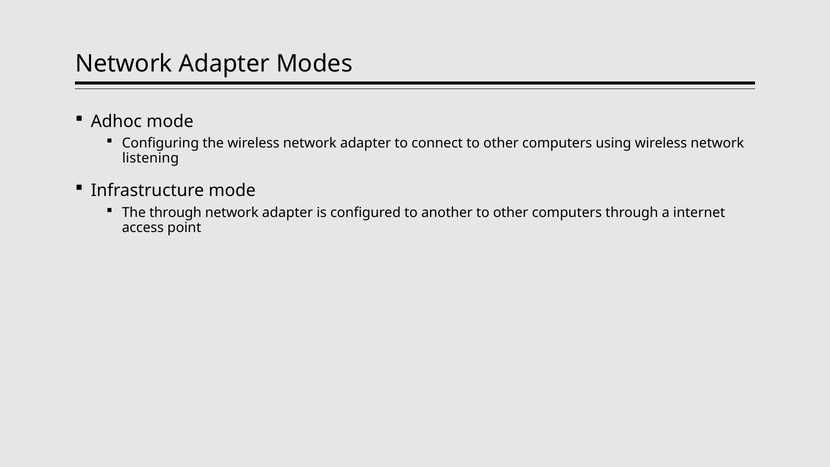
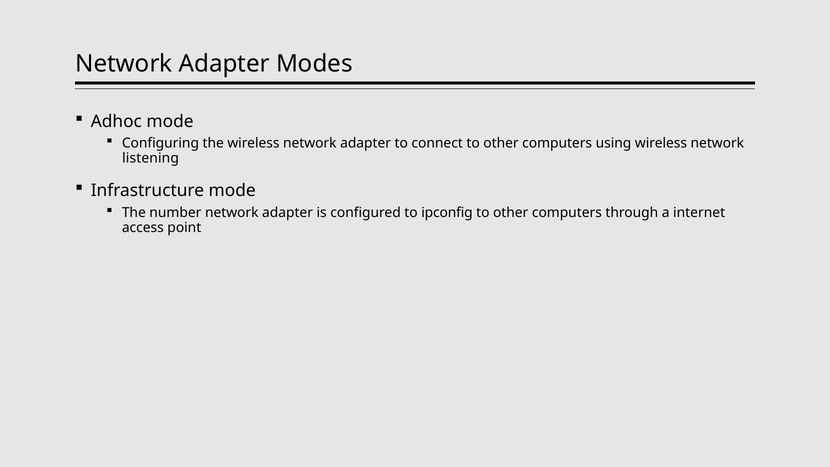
The through: through -> number (175, 213)
another: another -> ipconfig (447, 213)
